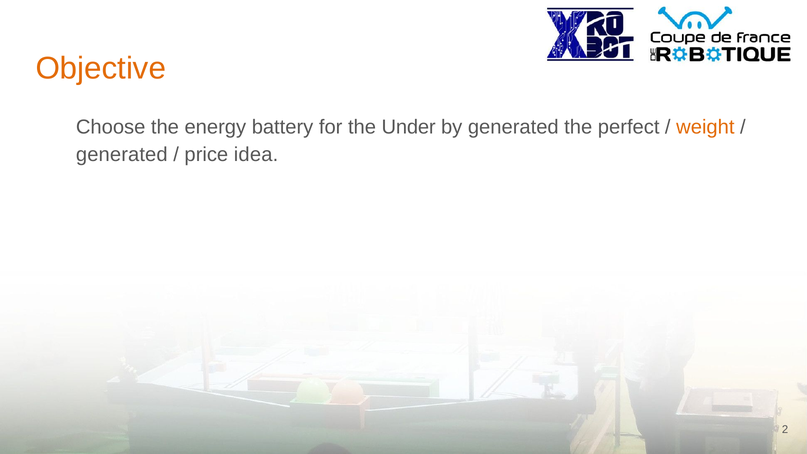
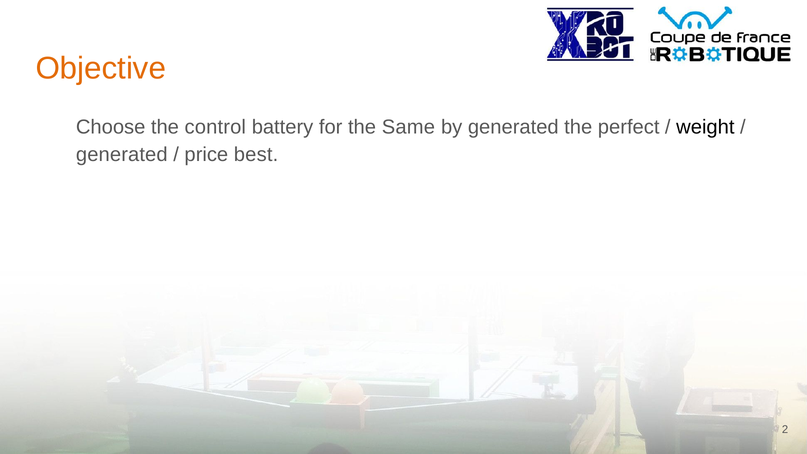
energy: energy -> control (215, 127)
Under: Under -> Same (408, 127)
weight colour: orange -> black (705, 127)
idea: idea -> best (256, 155)
